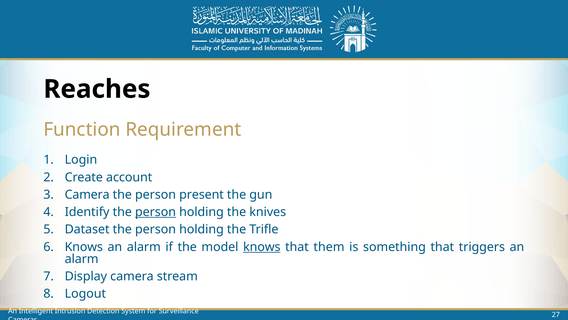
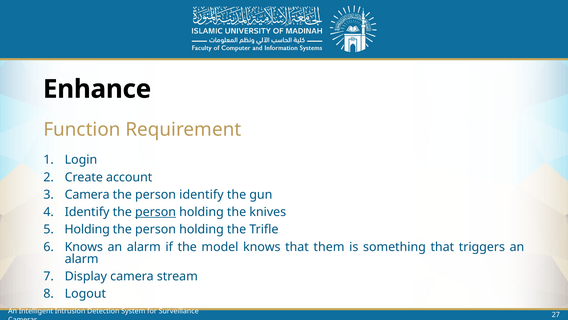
Reaches: Reaches -> Enhance (97, 89)
person present: present -> identify (201, 194)
Dataset: Dataset -> Holding (87, 229)
knows underline: present -> none (262, 247)
